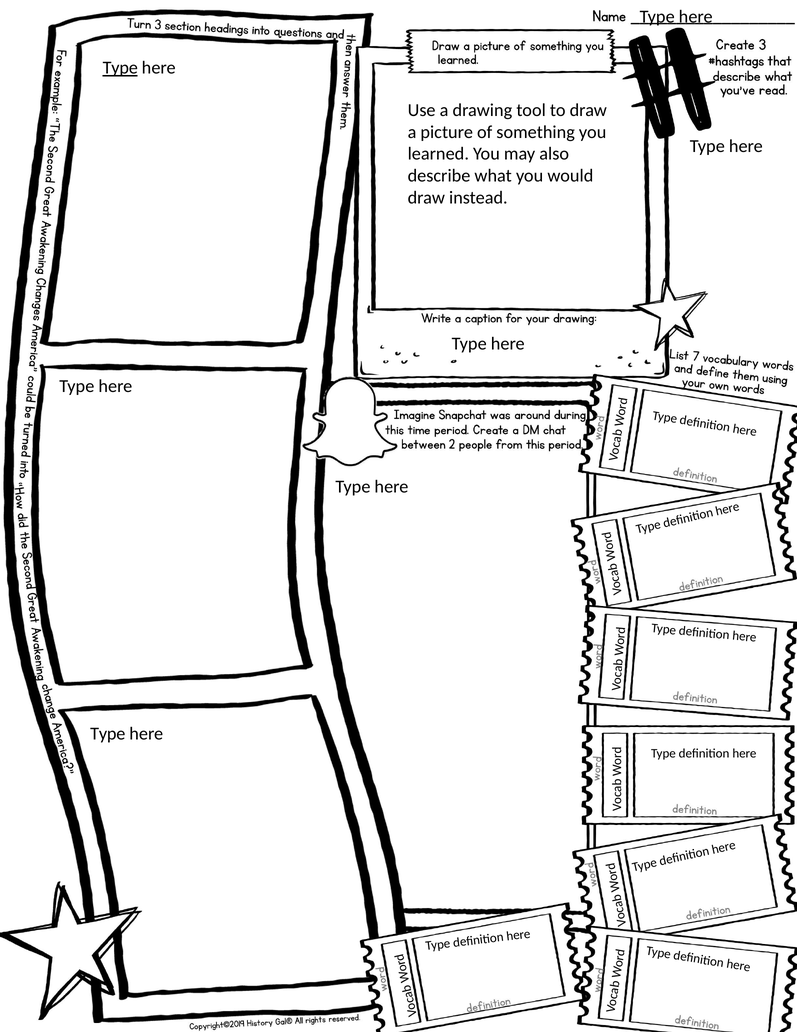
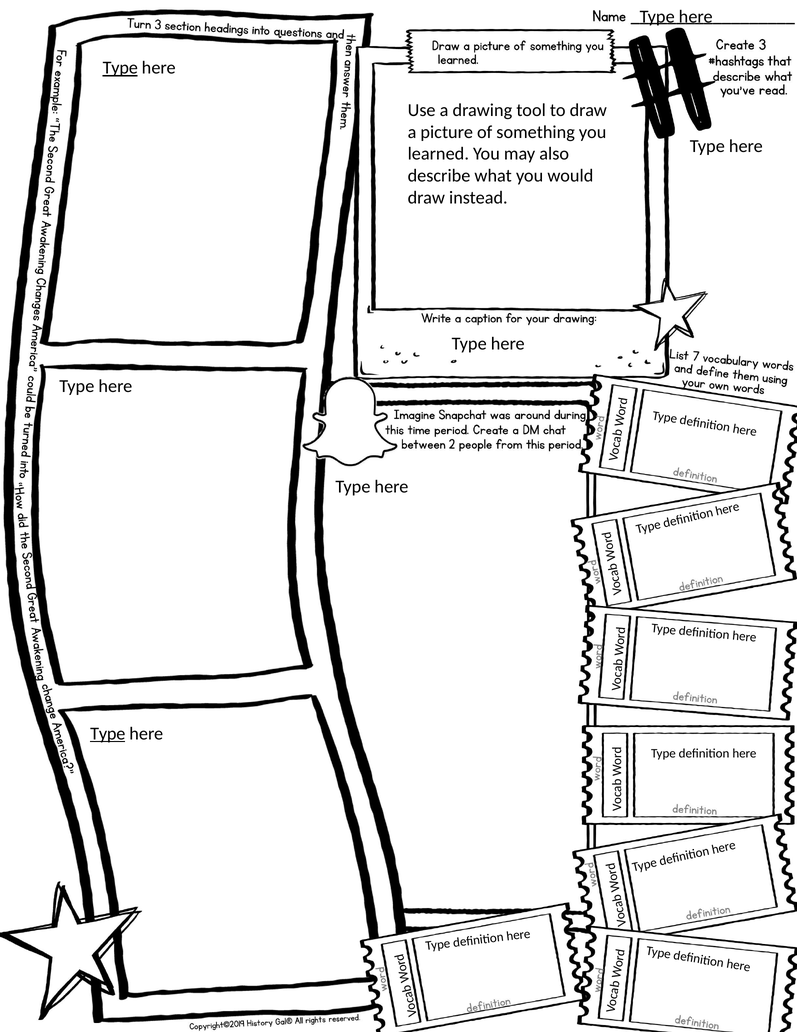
Type underline: none -> present (108, 733)
